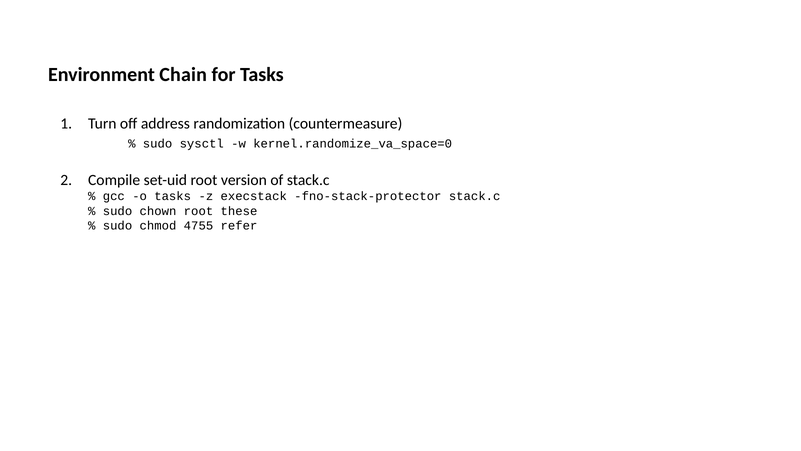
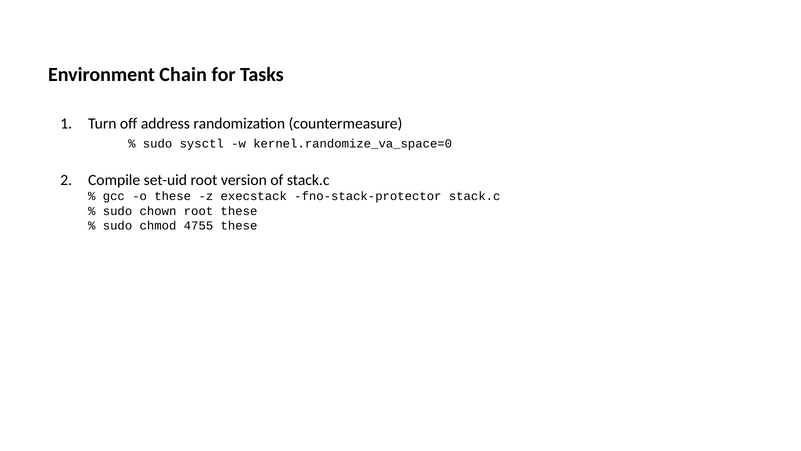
o tasks: tasks -> these (173, 196)
4755 refer: refer -> these (239, 226)
